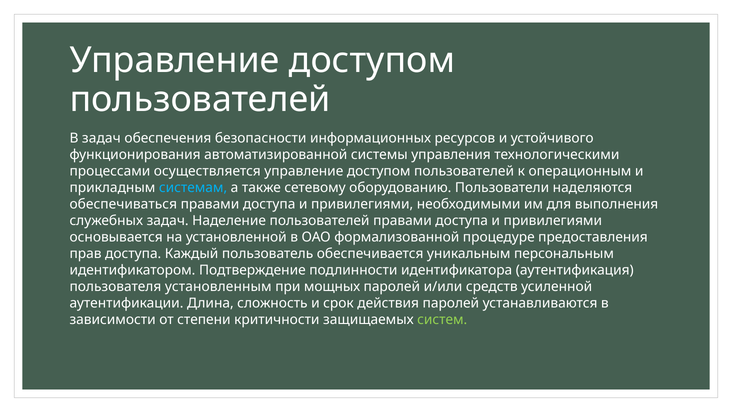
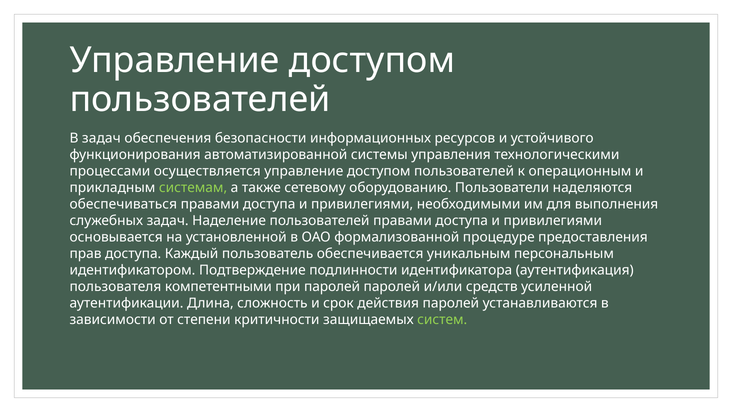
системам colour: light blue -> light green (193, 188)
установленным: установленным -> компетентными (218, 286)
при мощных: мощных -> паролей (332, 286)
